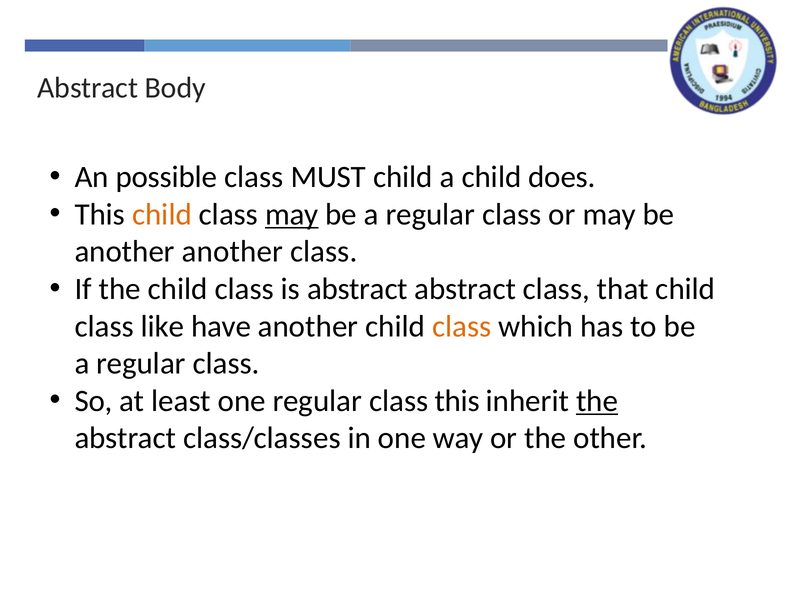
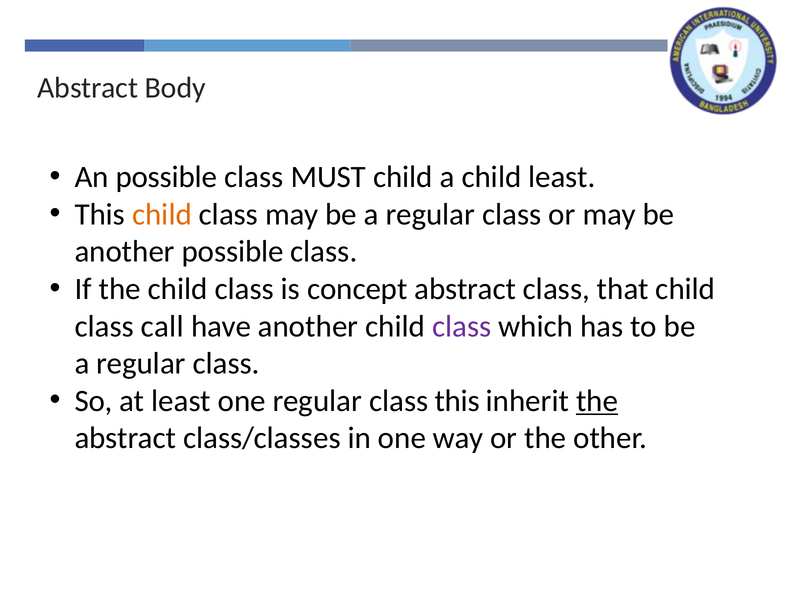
child does: does -> least (562, 177)
may underline: present -> none (292, 214)
another another: another -> possible (233, 251)
is abstract: abstract -> concept (357, 289)
like: like -> call (162, 326)
class colour: orange -> purple (462, 326)
